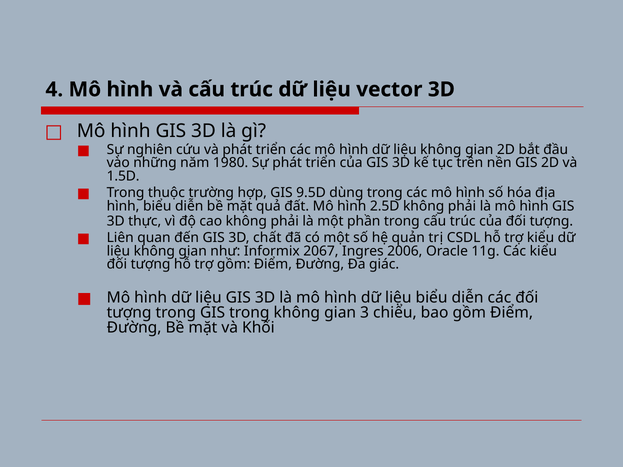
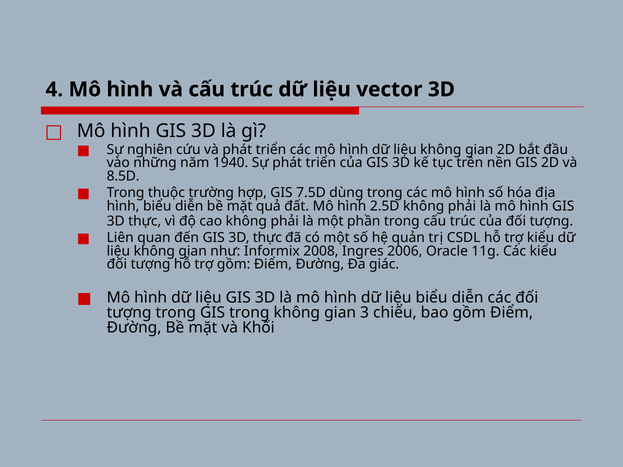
1980: 1980 -> 1940 (231, 163)
1.5D: 1.5D -> 8.5D (123, 176)
9.5D: 9.5D -> 7.5D (311, 193)
đến GIS 3D chất: chất -> thực (267, 238)
2067: 2067 -> 2008 (321, 251)
